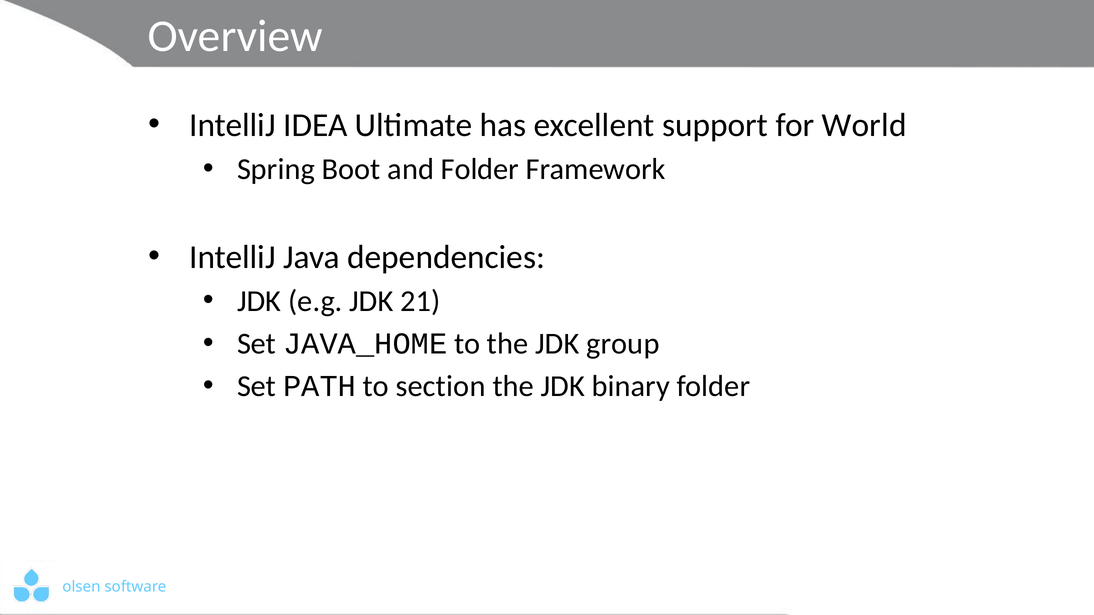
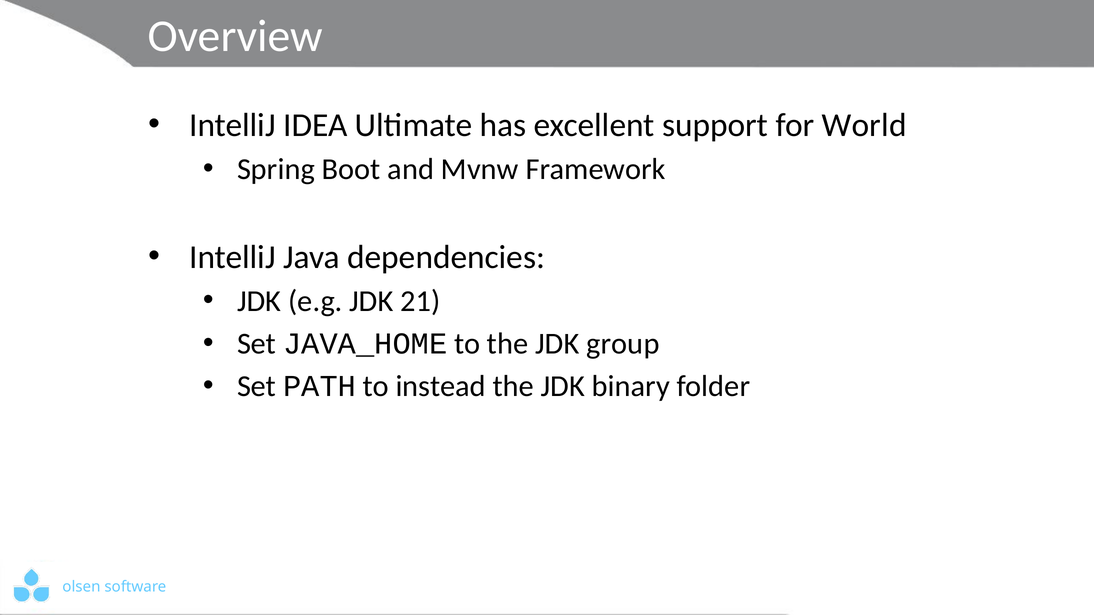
and Folder: Folder -> Mvnw (480, 169)
section: section -> instead (441, 386)
